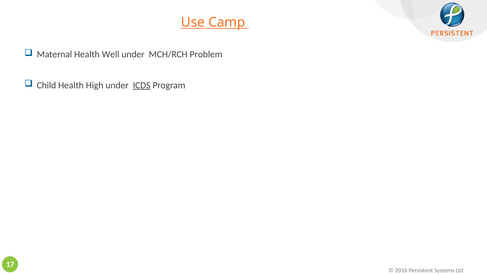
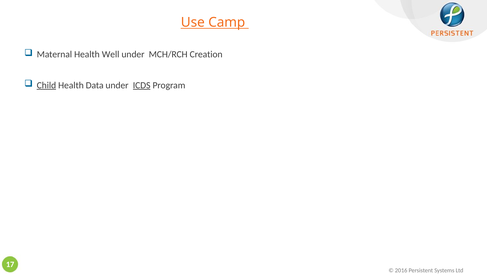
Problem: Problem -> Creation (206, 54)
Child underline: none -> present (46, 85)
High: High -> Data (95, 85)
